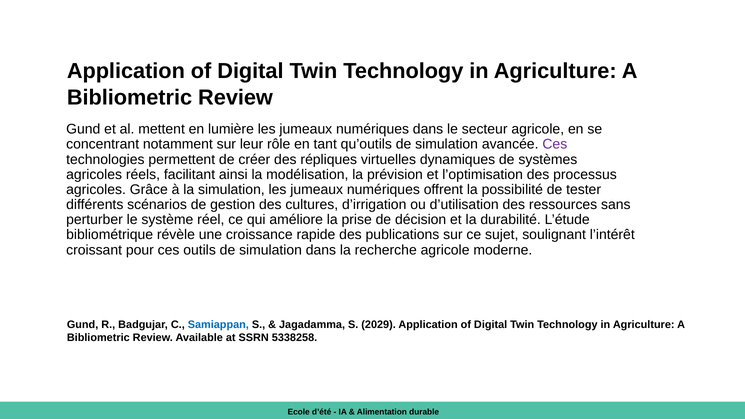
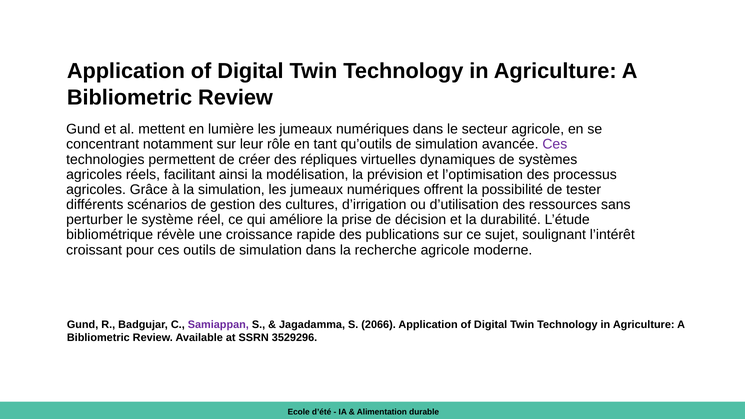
Samiappan colour: blue -> purple (218, 325)
2029: 2029 -> 2066 (379, 325)
5338258: 5338258 -> 3529296 (295, 338)
